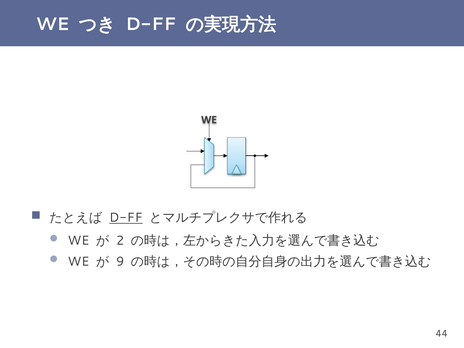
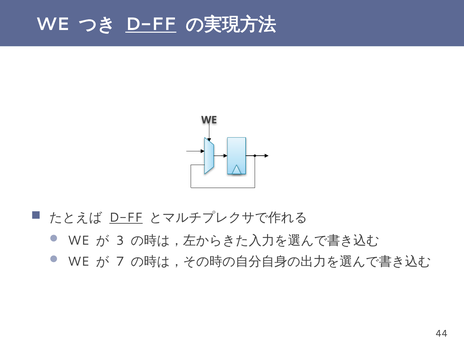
D-FF underline: none -> present (151, 24)
2: 2 -> 3 (120, 241)
9: 9 -> 7 (120, 261)
